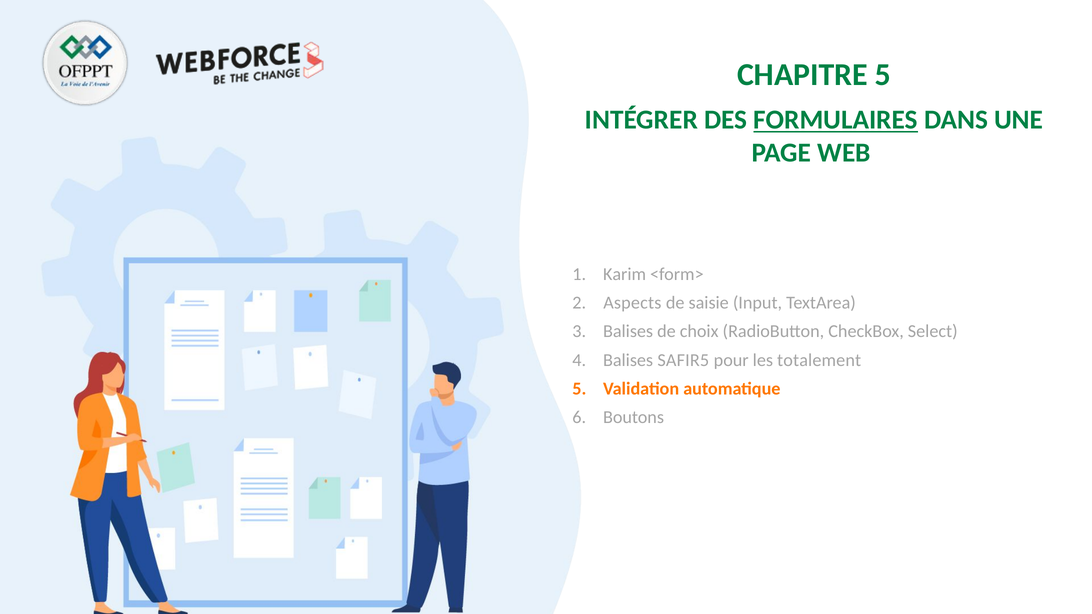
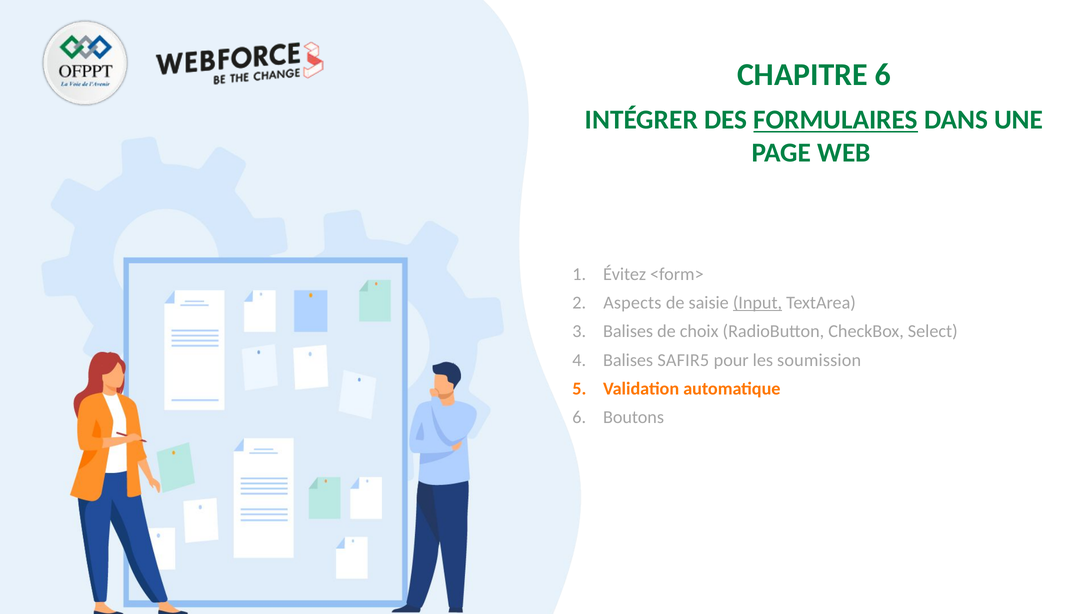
CHAPITRE 5: 5 -> 6 (883, 75)
Karim: Karim -> Évitez (625, 274)
Input underline: none -> present (757, 303)
totalement: totalement -> soumission (819, 360)
